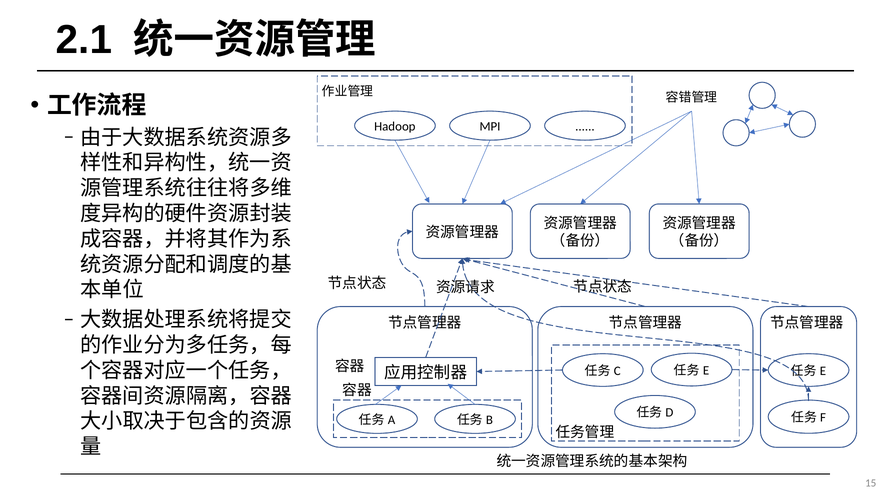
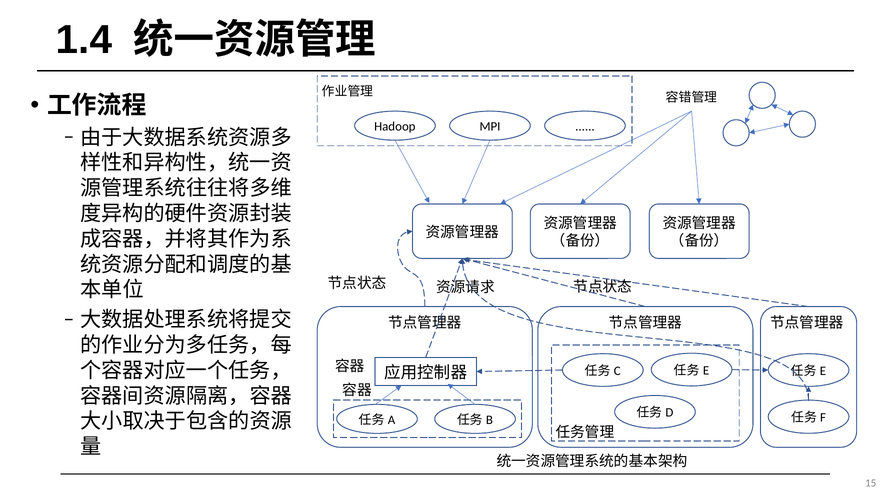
2.1: 2.1 -> 1.4 (84, 40)
